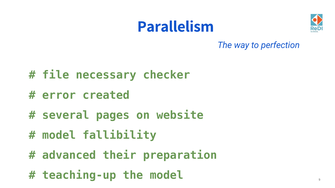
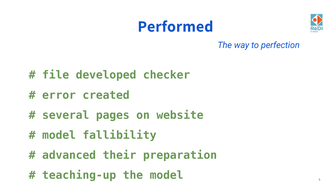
Parallelism: Parallelism -> Performed (175, 27)
necessary: necessary -> developed (106, 75)
